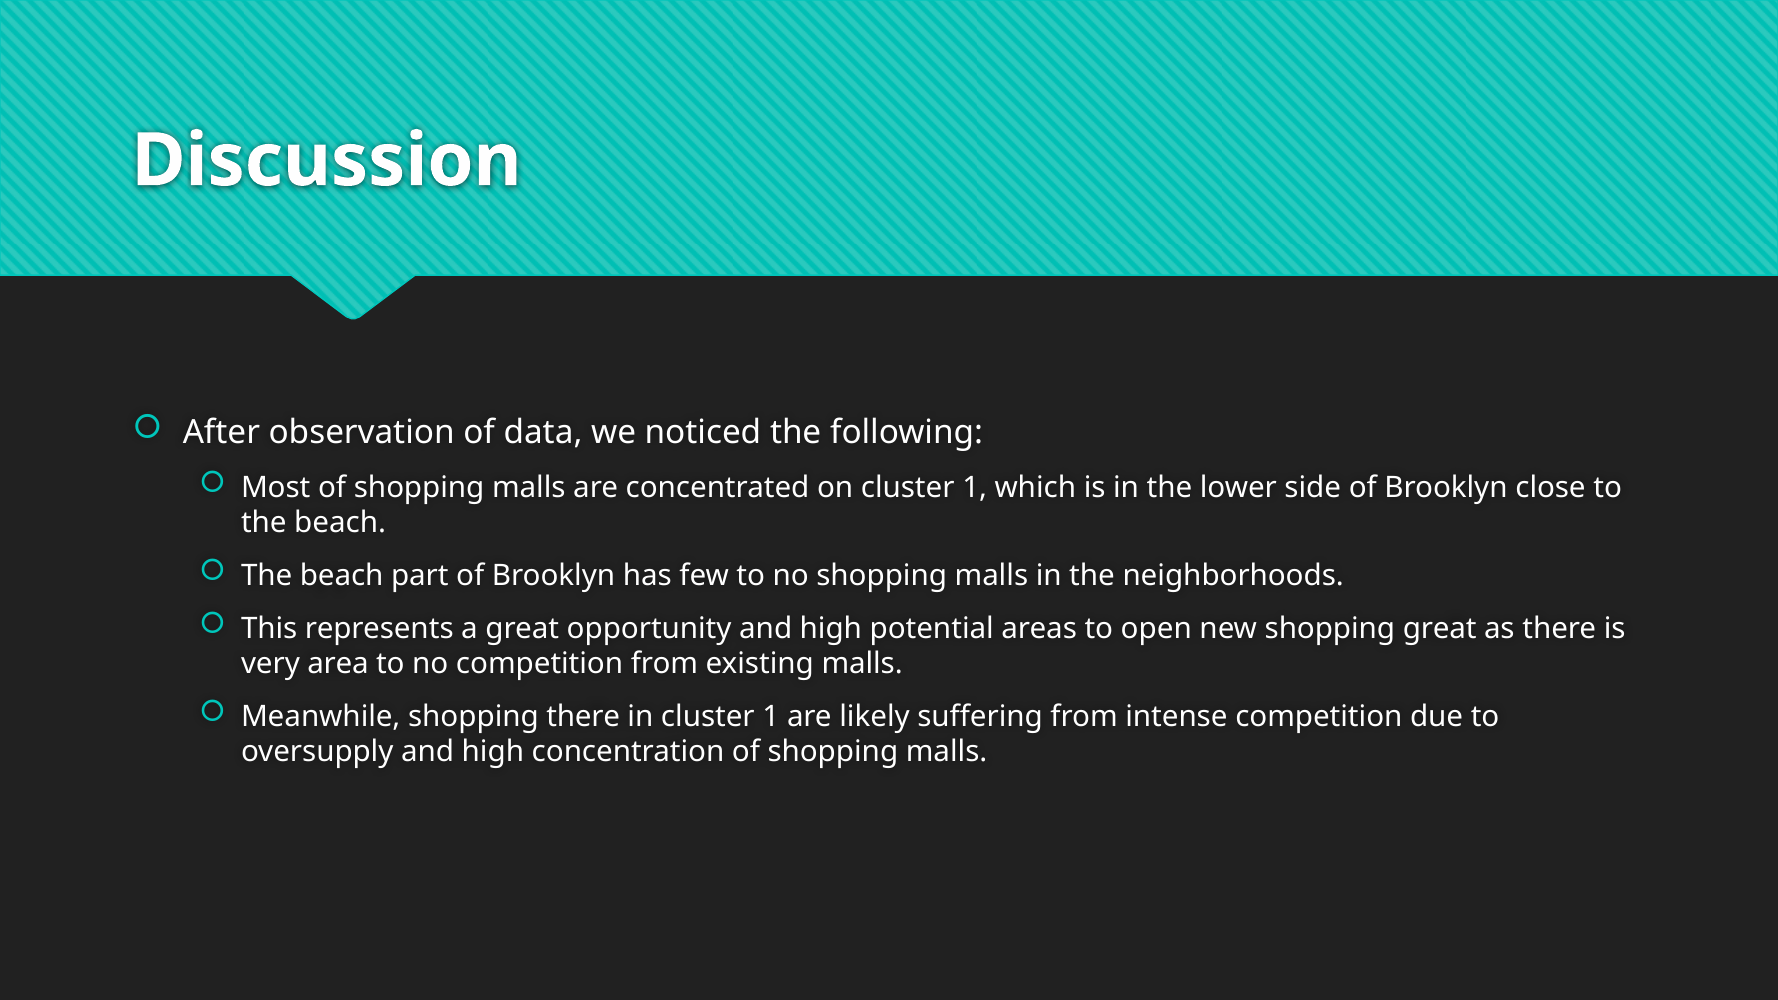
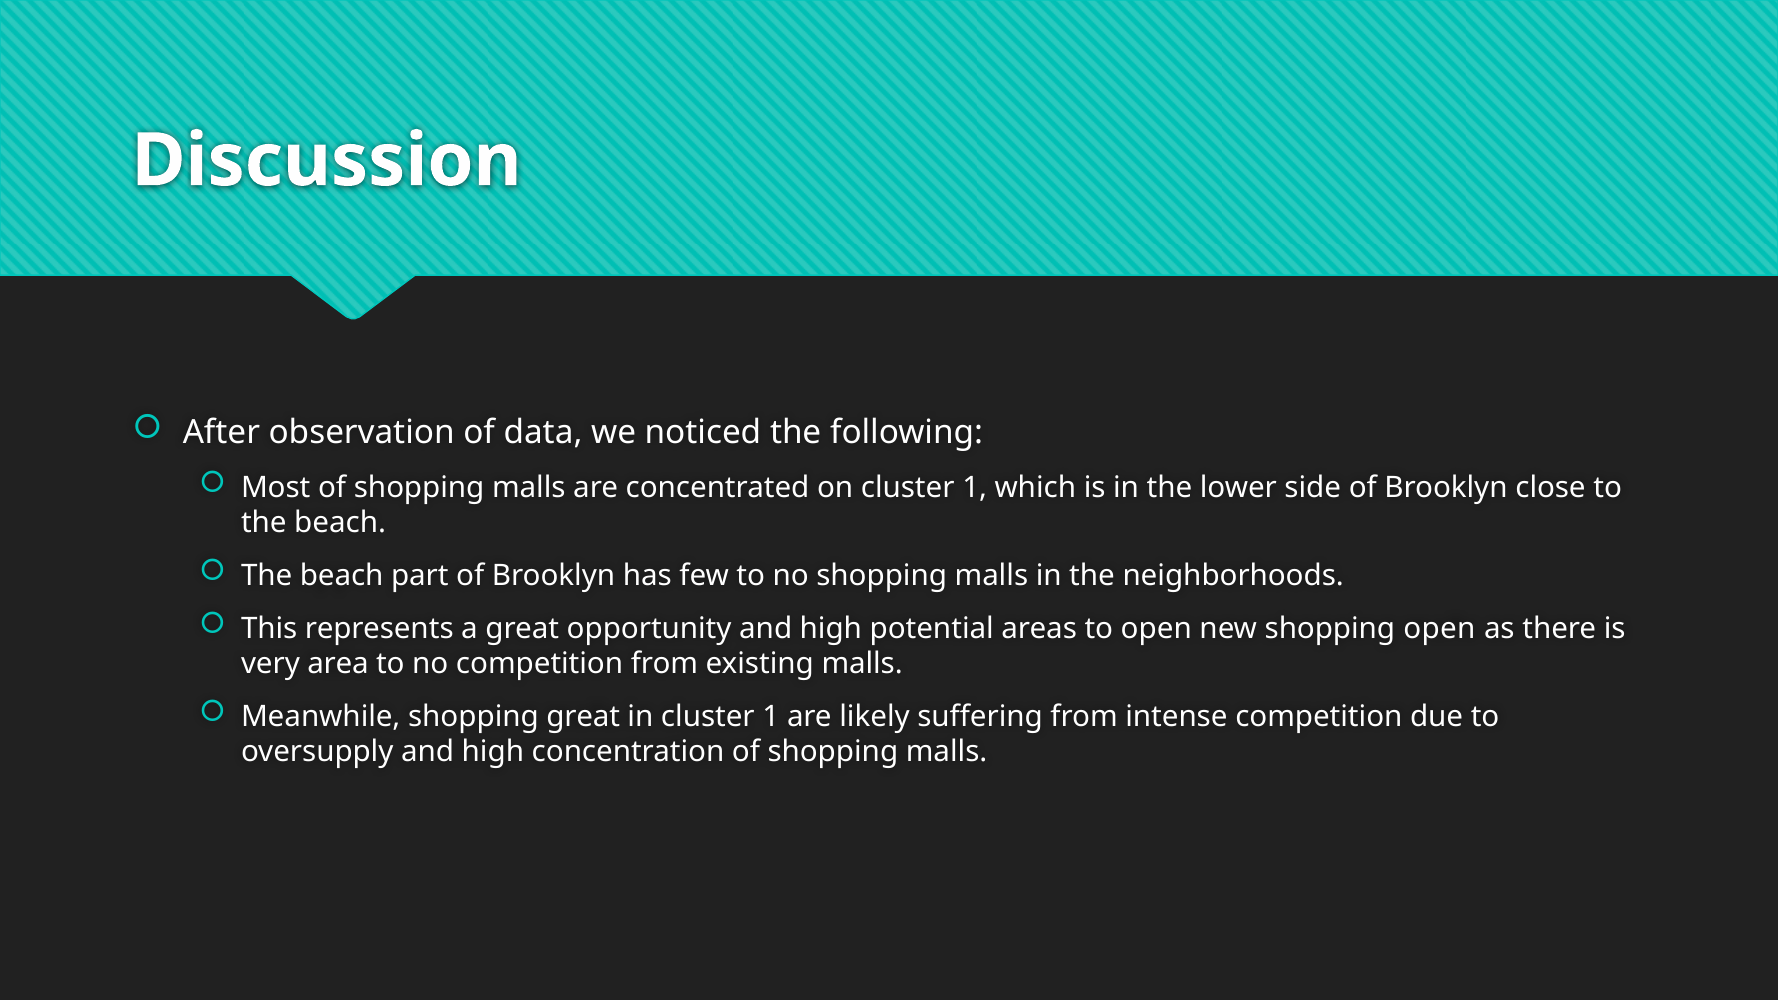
shopping great: great -> open (1439, 628)
shopping there: there -> great (583, 716)
